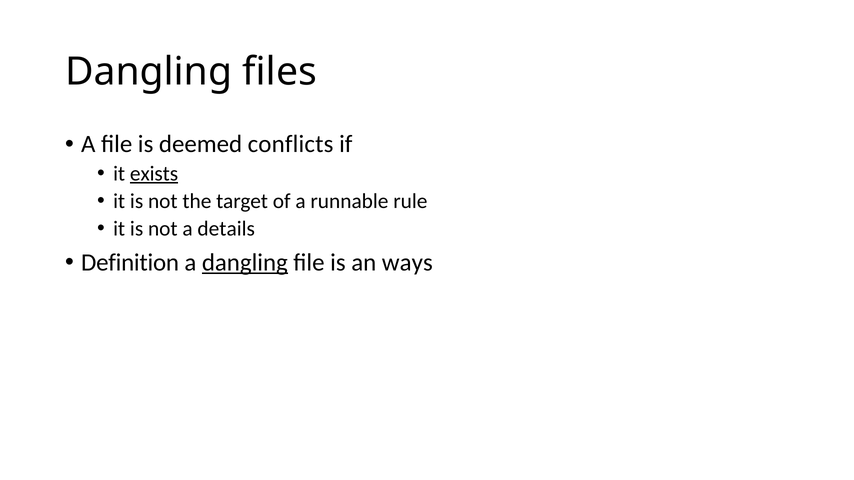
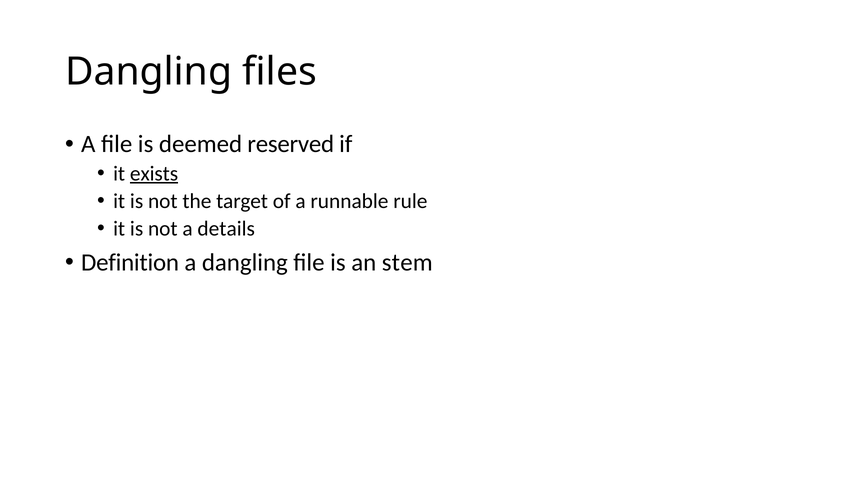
conflicts: conflicts -> reserved (291, 144)
dangling underline: present -> none (245, 263)
ways: ways -> stem (407, 263)
